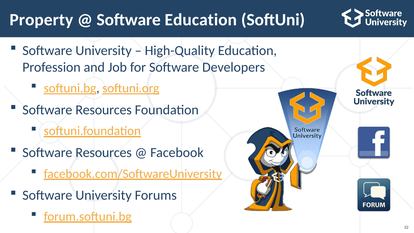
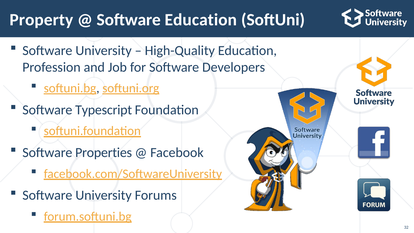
Resources: Resources -> Typescript (104, 110)
Resources: Resources -> Properties (104, 153)
